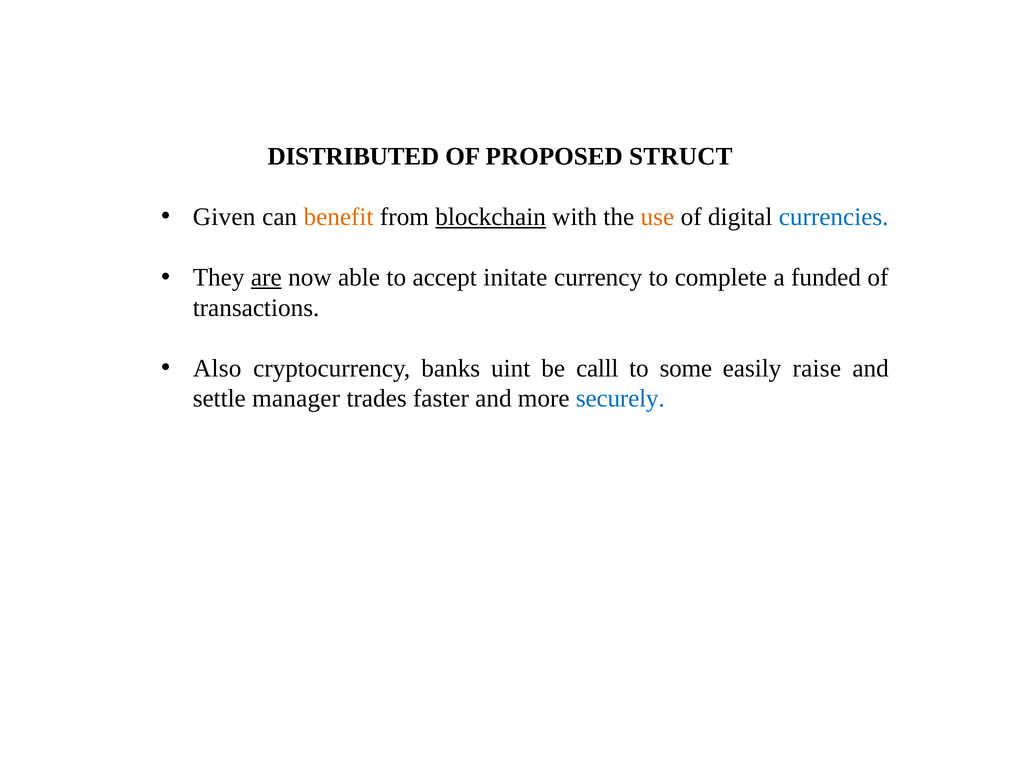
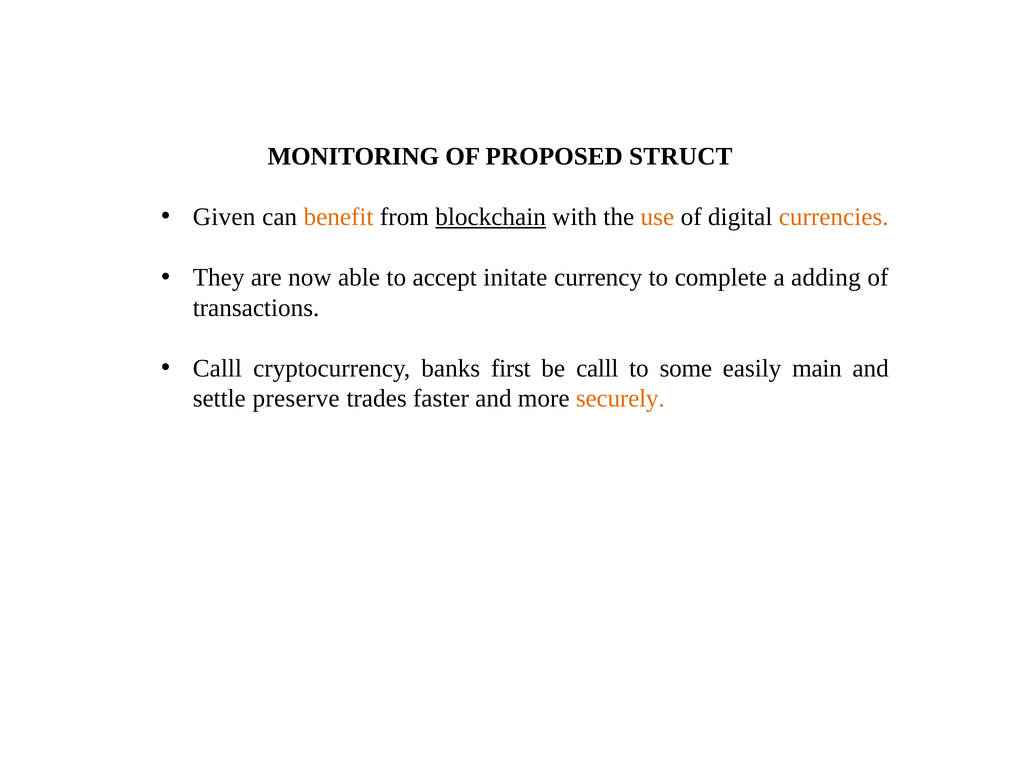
DISTRIBUTED: DISTRIBUTED -> MONITORING (353, 156)
currencies colour: blue -> orange (834, 217)
are underline: present -> none (266, 277)
funded: funded -> adding (826, 277)
Also: Also -> Calll (217, 368)
uint: uint -> first (511, 368)
raise: raise -> main (817, 368)
manager: manager -> preserve (296, 399)
securely colour: blue -> orange (620, 399)
